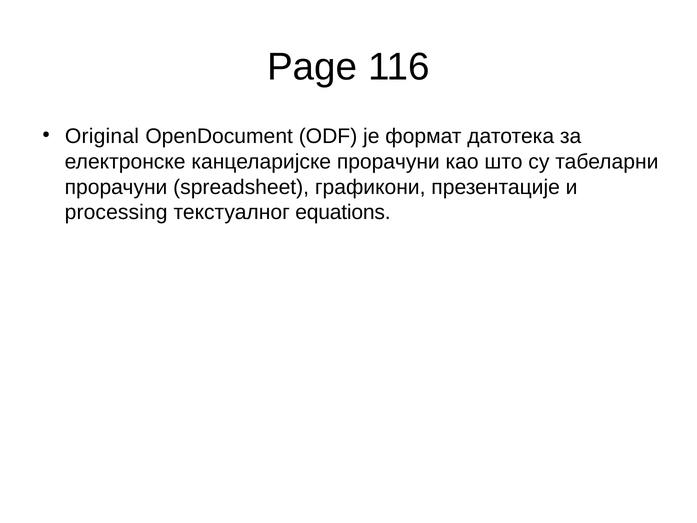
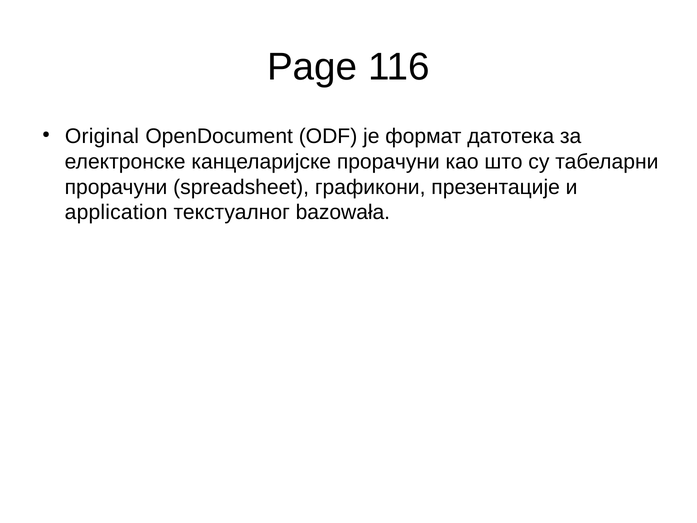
processing: processing -> application (116, 212)
equations: equations -> bazowała (343, 212)
